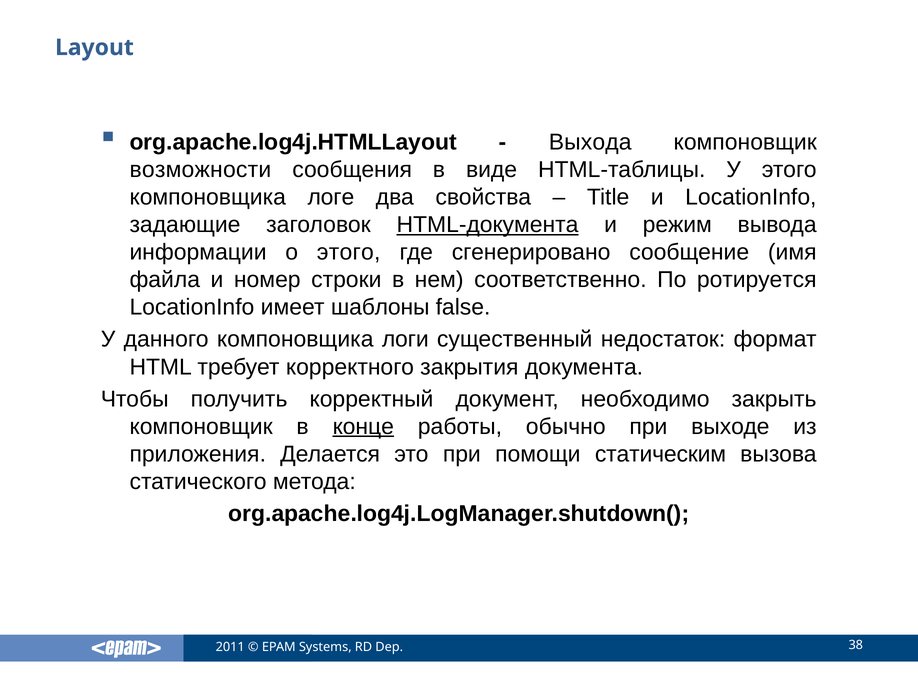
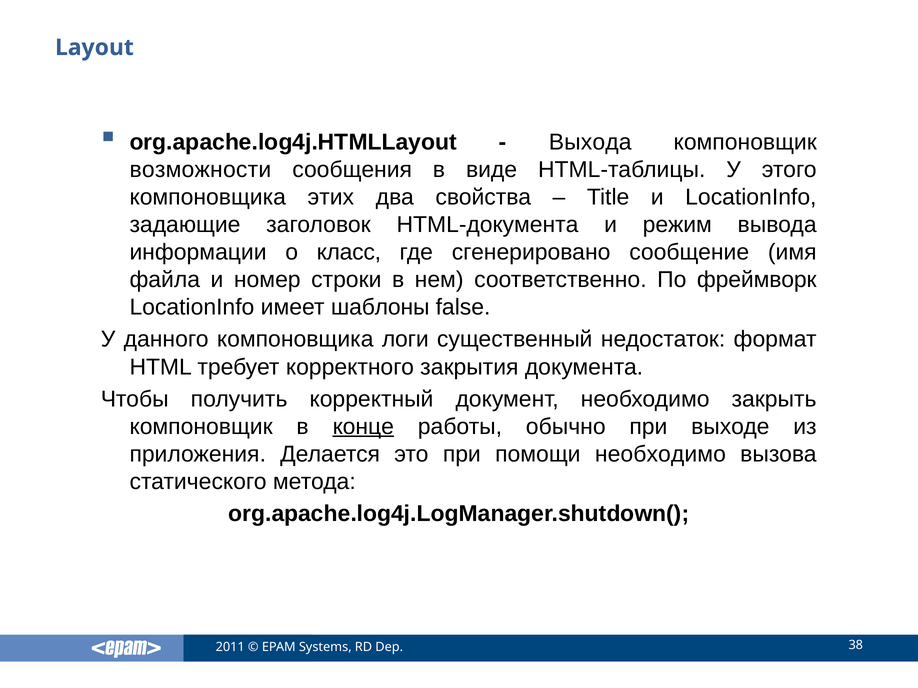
логе: логе -> этих (331, 197)
HTML-документа underline: present -> none (487, 225)
о этого: этого -> класс (349, 252)
ротируется: ротируется -> фреймворк (757, 280)
помощи статическим: статическим -> необходимо (660, 454)
